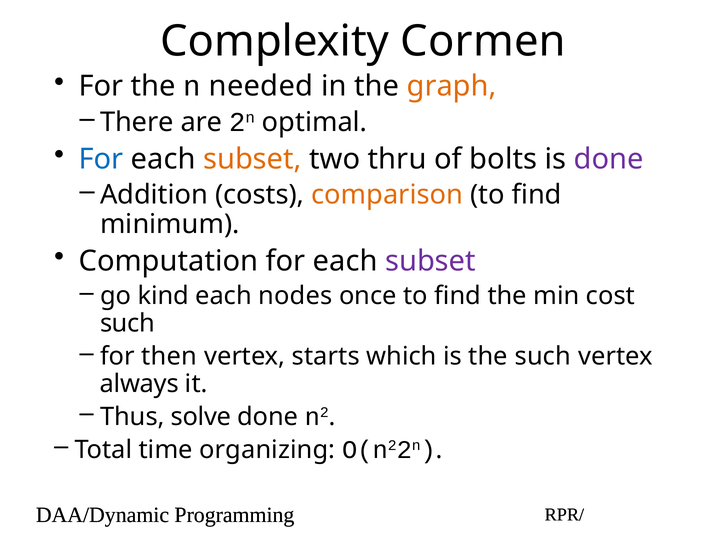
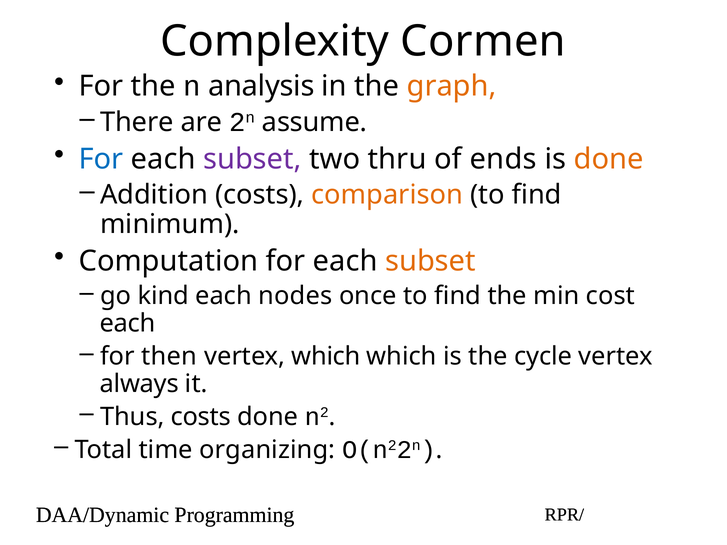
needed: needed -> analysis (261, 86)
optimal: optimal -> assume (315, 122)
subset colour: orange -> purple (252, 159)
bolts: bolts -> ends (503, 159)
done colour: purple -> orange (609, 159)
subset colour: purple -> orange (430, 261)
such: such -> each (128, 324)
vertex starts: starts -> which (326, 357)
the such: such -> cycle (543, 357)
Thus solve: solve -> costs (201, 417)
